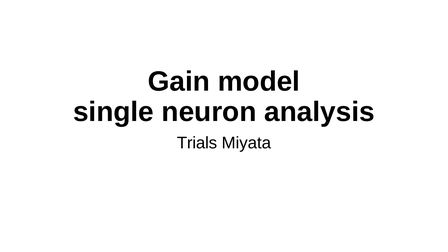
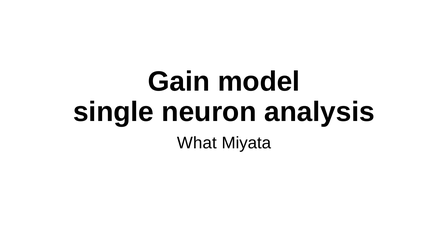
Trials: Trials -> What (197, 143)
